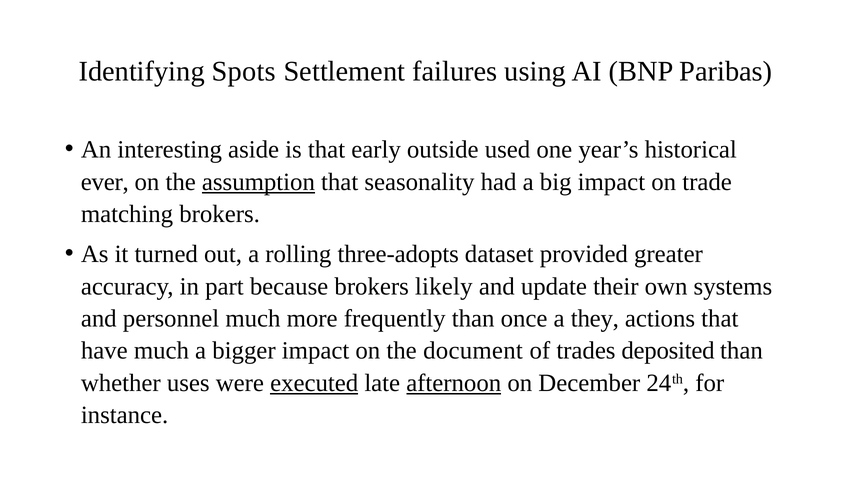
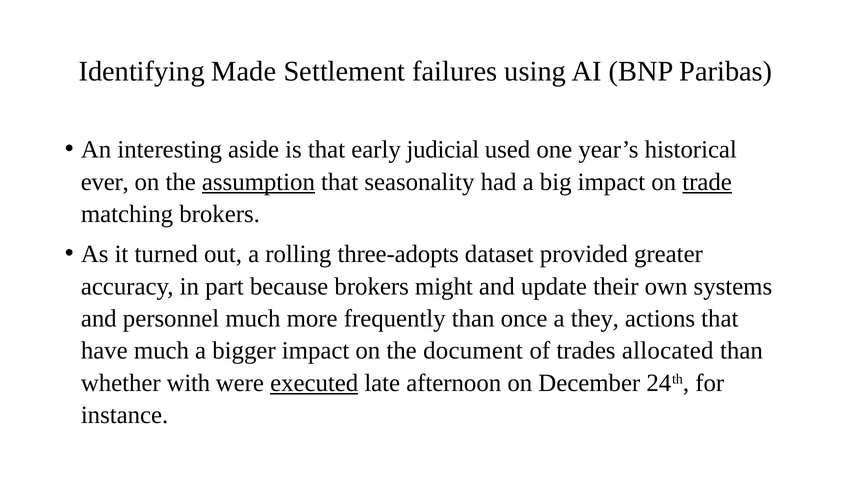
Spots: Spots -> Made (244, 72)
outside: outside -> judicial (443, 150)
trade underline: none -> present (707, 182)
likely: likely -> might (444, 287)
deposited: deposited -> allocated (668, 351)
uses: uses -> with (188, 383)
afternoon underline: present -> none (454, 383)
